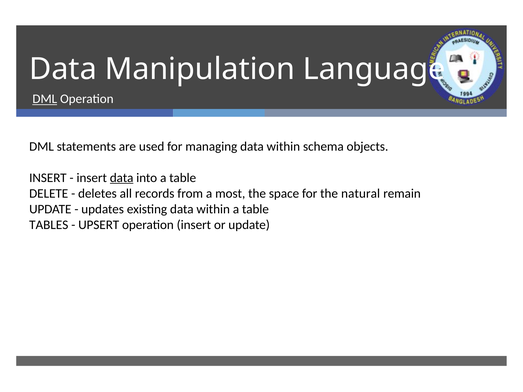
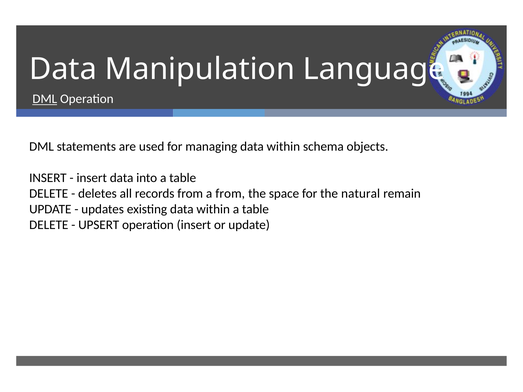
data underline: present -> none (122, 178)
a most: most -> from (230, 194)
TABLES: TABLES -> DELETE (49, 225)
